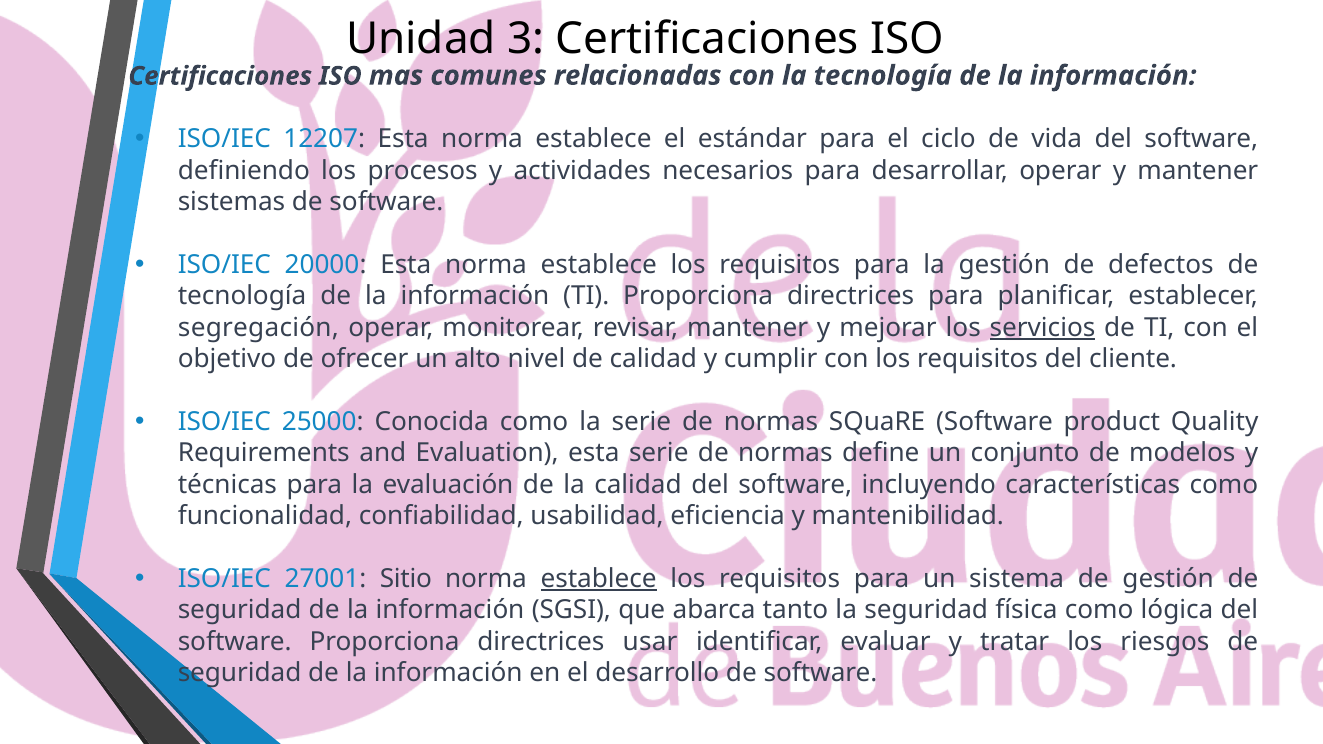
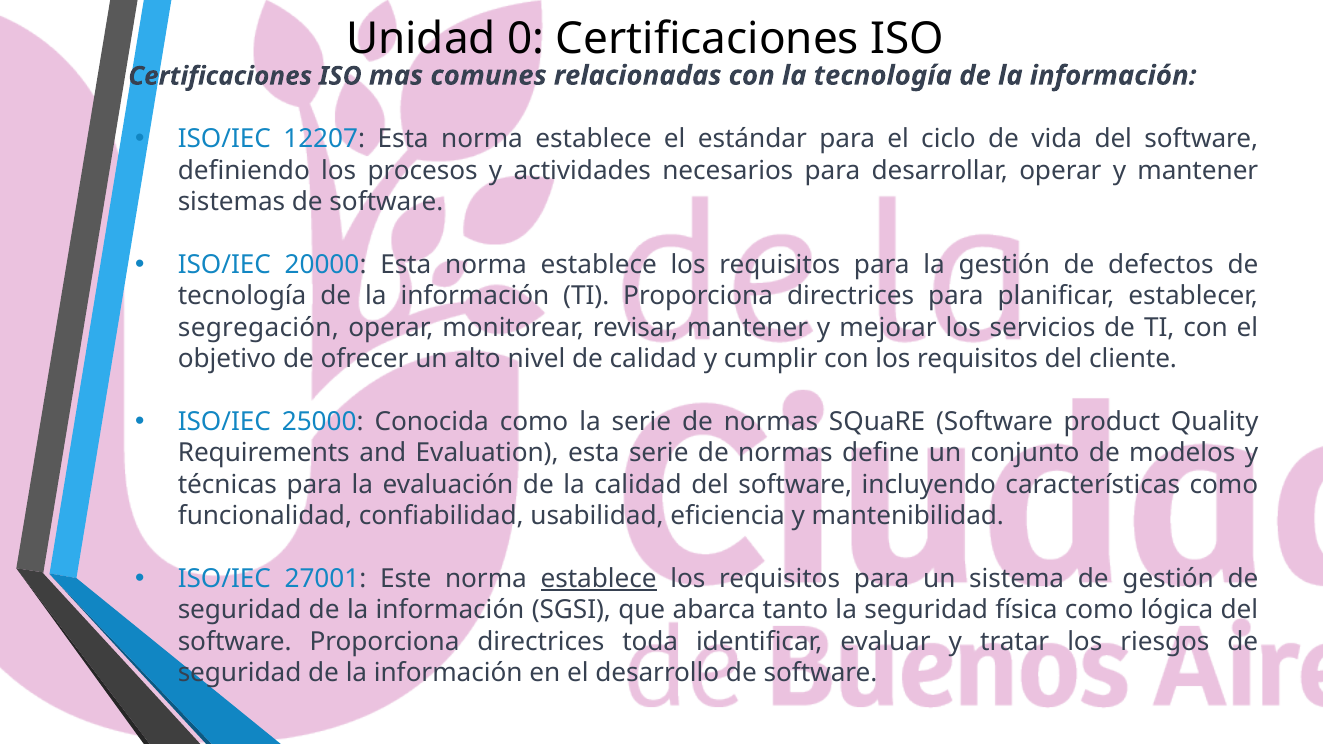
3: 3 -> 0 (526, 39)
servicios underline: present -> none (1043, 328)
Sitio: Sitio -> Este (406, 579)
usar: usar -> toda (650, 642)
